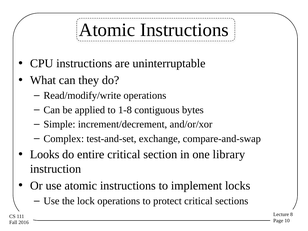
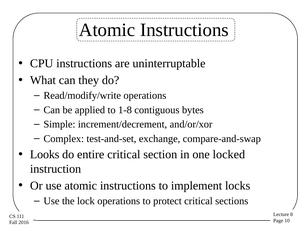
library: library -> locked (229, 155)
